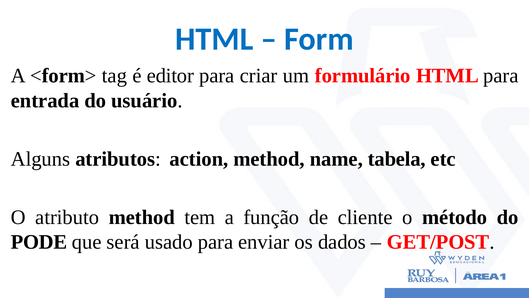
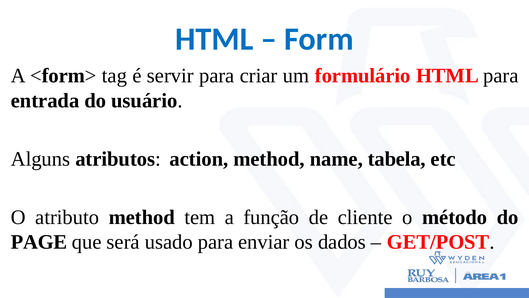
editor: editor -> servir (170, 76)
PODE: PODE -> PAGE (39, 242)
